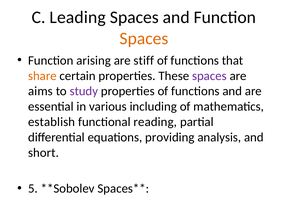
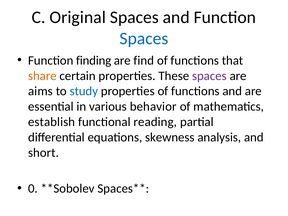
Leading: Leading -> Original (78, 17)
Spaces colour: orange -> blue (144, 38)
arising: arising -> finding (94, 60)
stiff: stiff -> find (144, 60)
study colour: purple -> blue (84, 91)
including: including -> behavior (153, 107)
providing: providing -> skewness (170, 137)
5: 5 -> 0 (33, 188)
